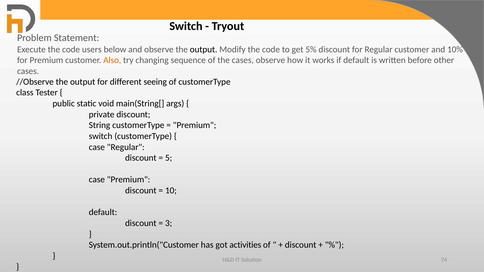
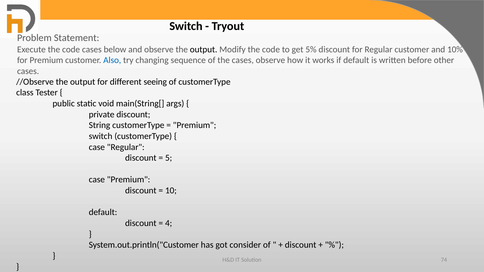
code users: users -> cases (92, 49)
Also colour: orange -> blue (112, 60)
3: 3 -> 4 (169, 223)
activities: activities -> consider (245, 245)
